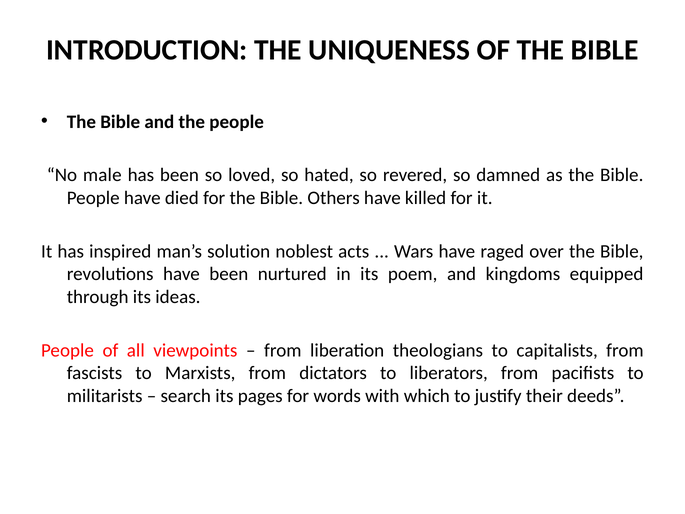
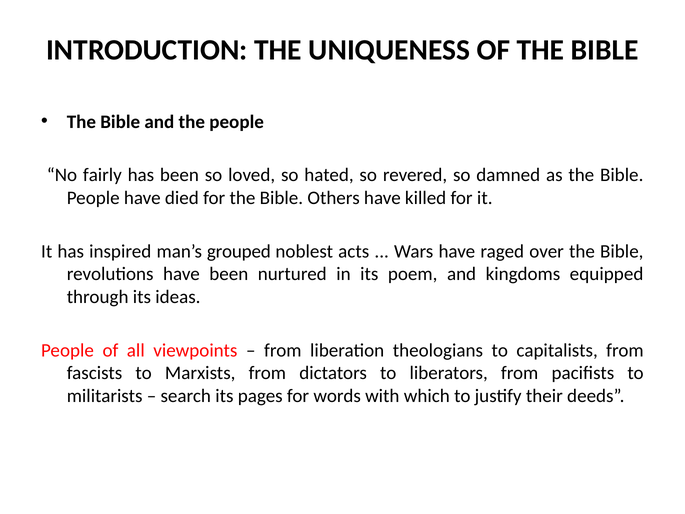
male: male -> fairly (102, 175)
solution: solution -> grouped (239, 251)
